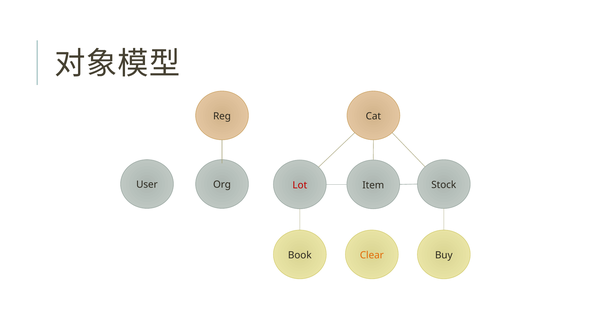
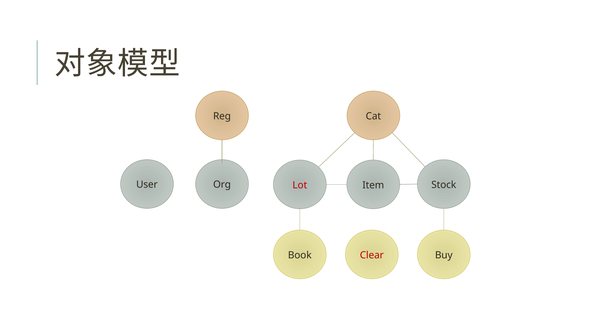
Clear colour: orange -> red (372, 255)
